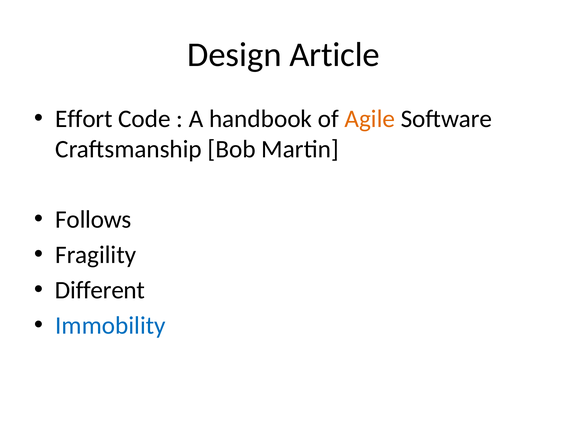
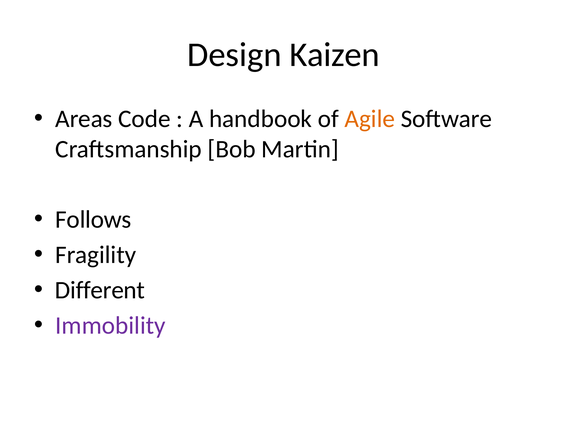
Article: Article -> Kaizen (335, 55)
Effort: Effort -> Areas (84, 119)
Immobility colour: blue -> purple (110, 326)
